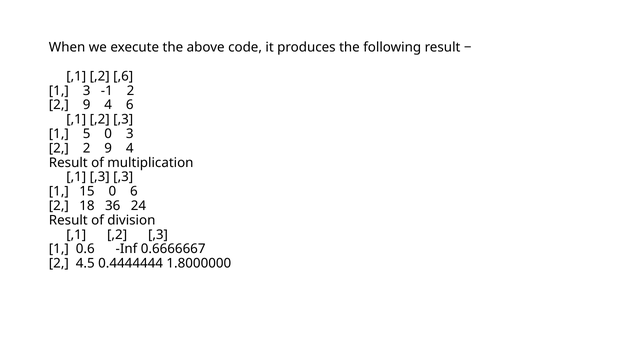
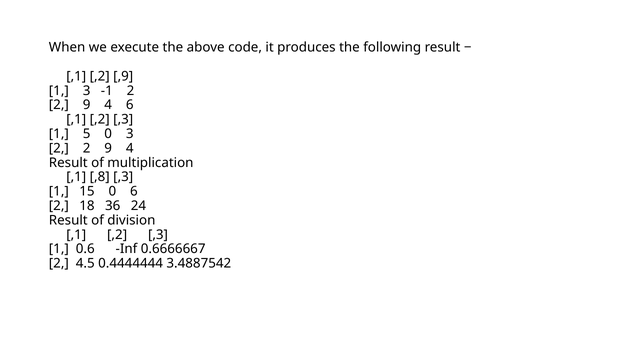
,6: ,6 -> ,9 (123, 76)
,1 ,3: ,3 -> ,8 (100, 177)
1.8000000: 1.8000000 -> 3.4887542 (199, 264)
